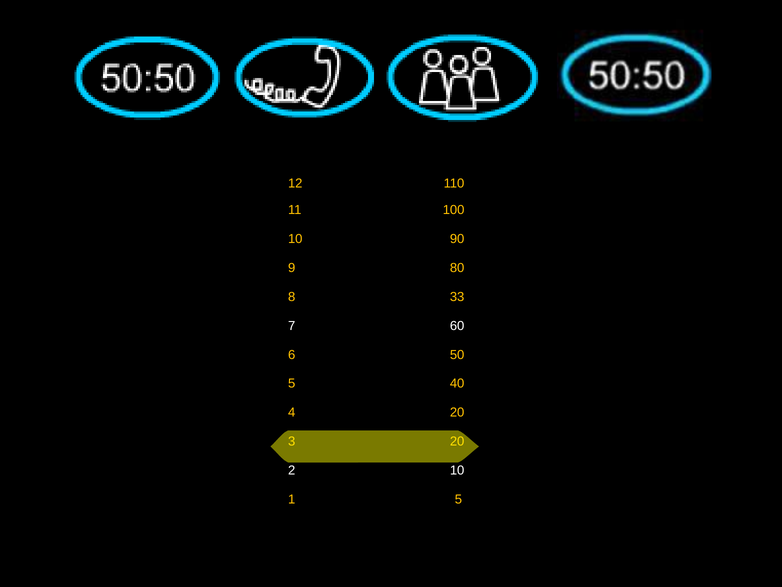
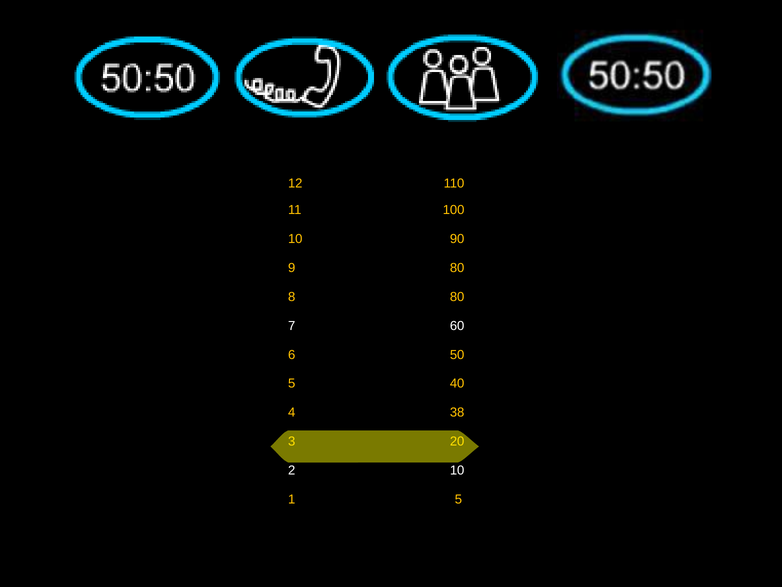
8 33: 33 -> 80 (457, 297)
4 20: 20 -> 38 (457, 412)
